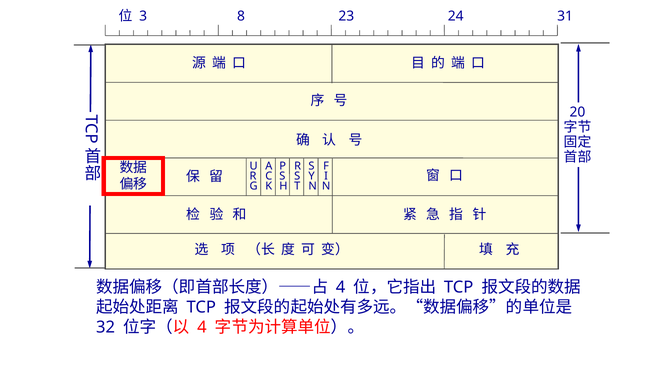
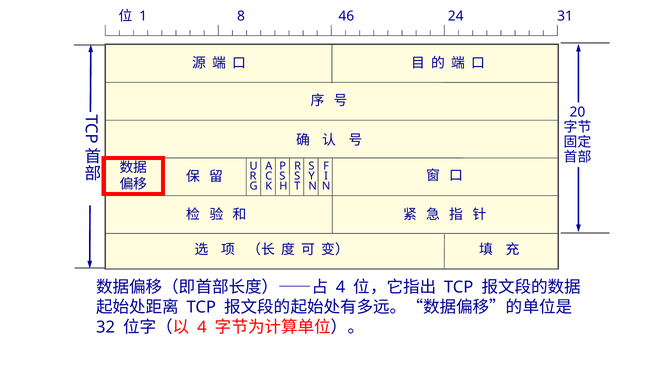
3: 3 -> 1 (143, 16)
23: 23 -> 46 (346, 16)
